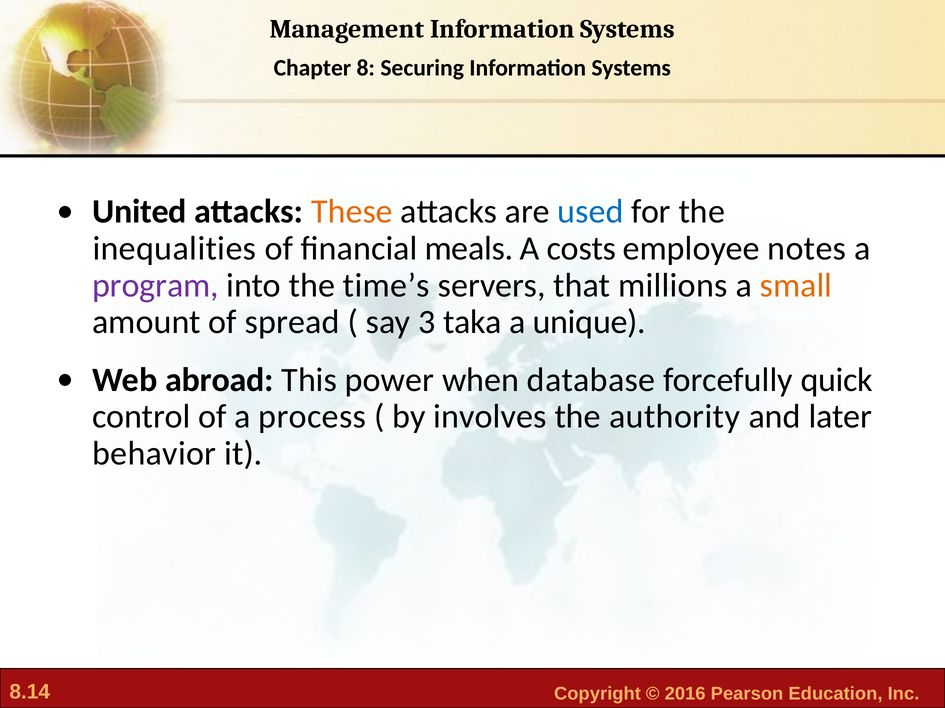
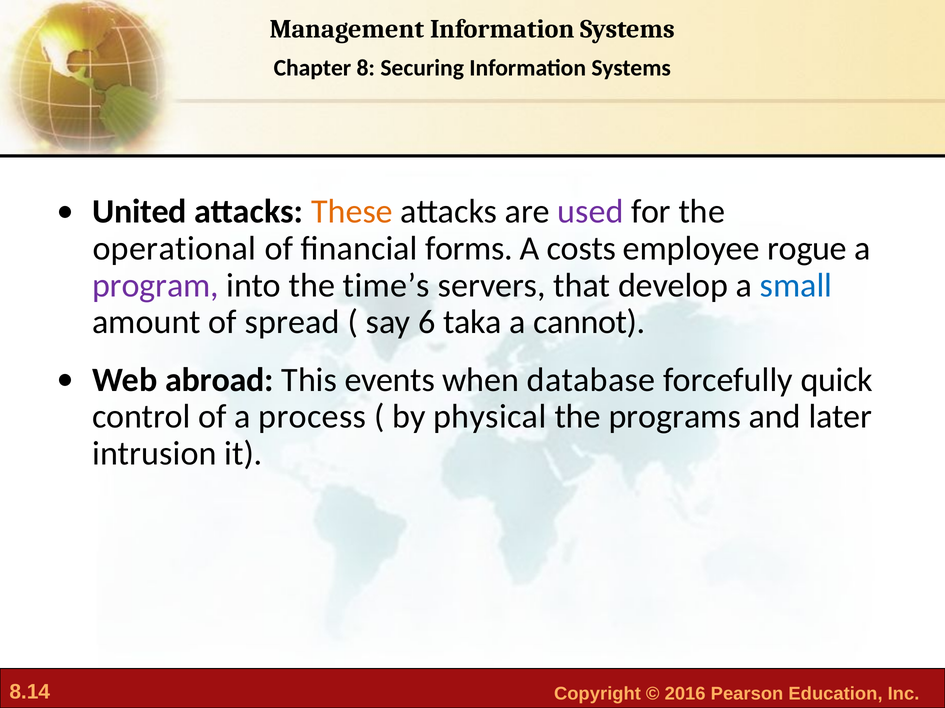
used colour: blue -> purple (590, 212)
inequalities: inequalities -> operational (174, 249)
meals: meals -> forms (469, 249)
notes: notes -> rogue (807, 249)
millions: millions -> develop (673, 286)
small colour: orange -> blue (796, 286)
3: 3 -> 6 (427, 322)
unique: unique -> cannot (589, 322)
power: power -> events (390, 380)
involves: involves -> physical (490, 417)
authority: authority -> programs (675, 417)
behavior: behavior -> intrusion (154, 454)
